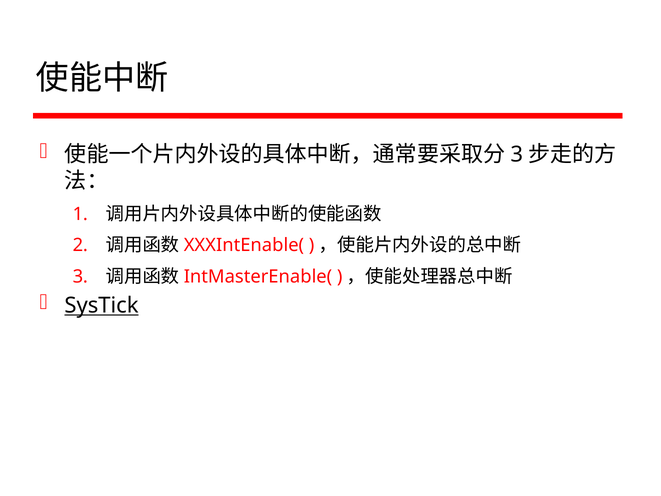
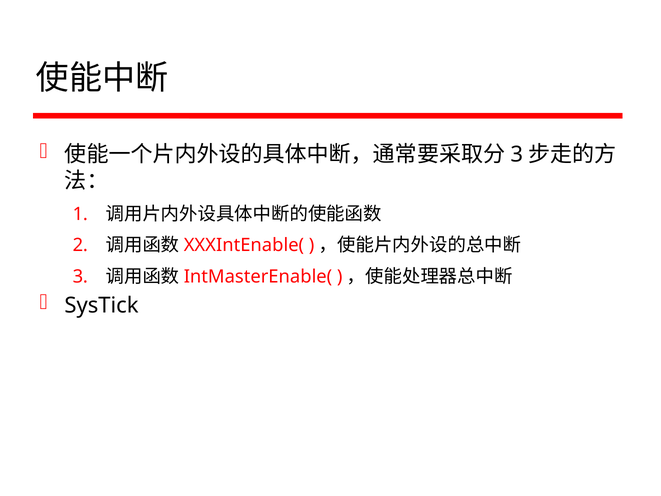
SysTick underline: present -> none (102, 305)
